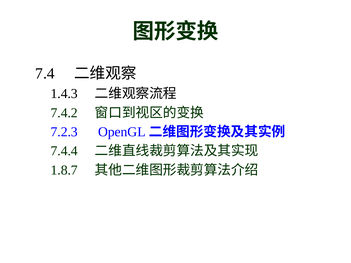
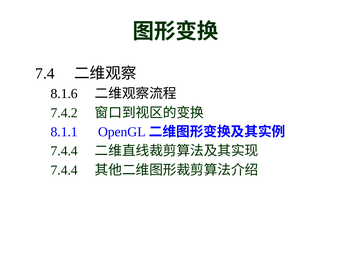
1.4.3: 1.4.3 -> 8.1.6 (64, 94)
7.2.3: 7.2.3 -> 8.1.1 (64, 132)
1.8.7: 1.8.7 -> 7.4.4 (64, 170)
